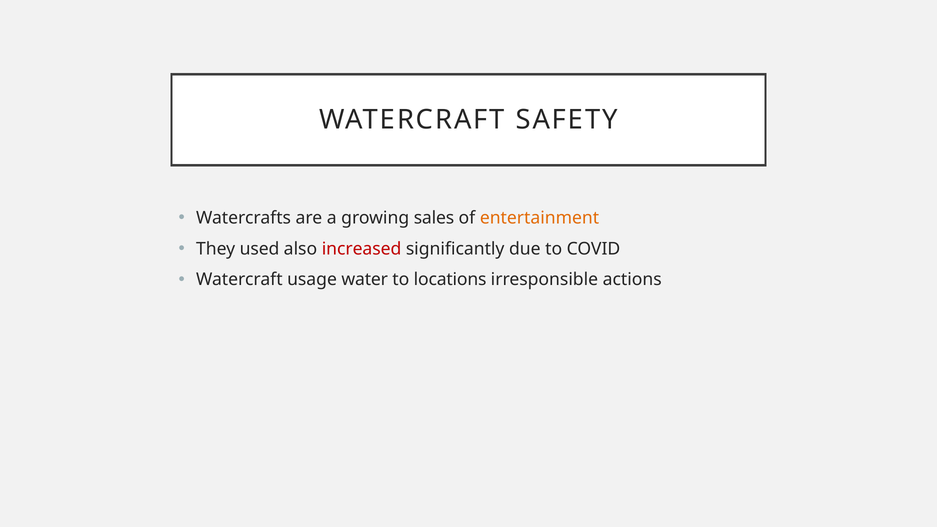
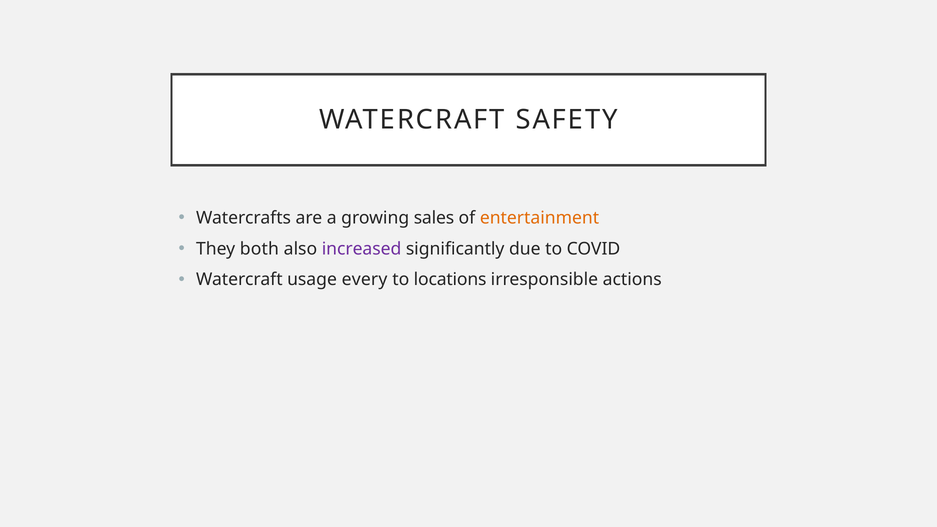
used: used -> both (259, 249)
increased colour: red -> purple (362, 249)
water: water -> every (365, 280)
